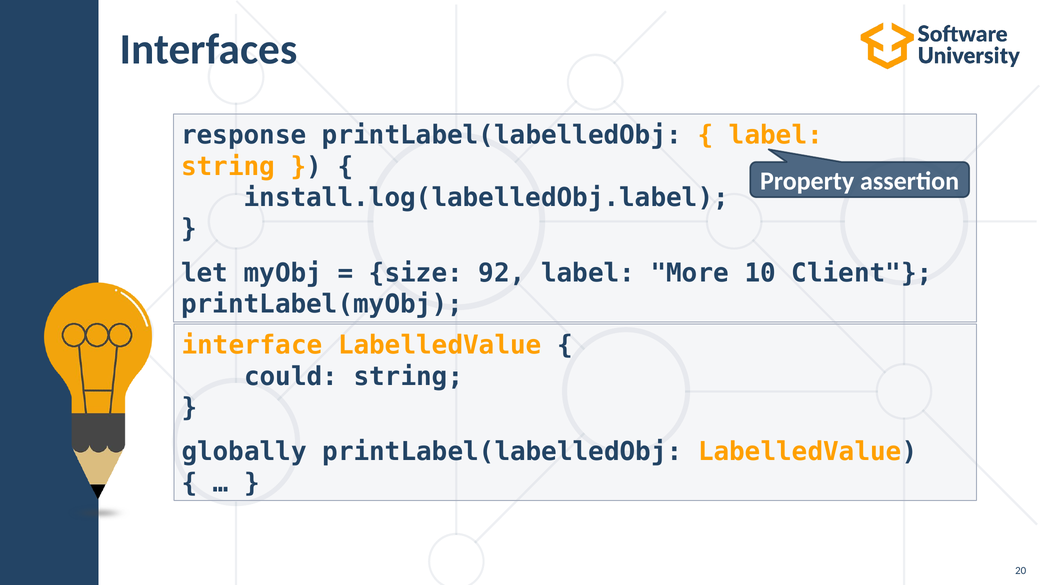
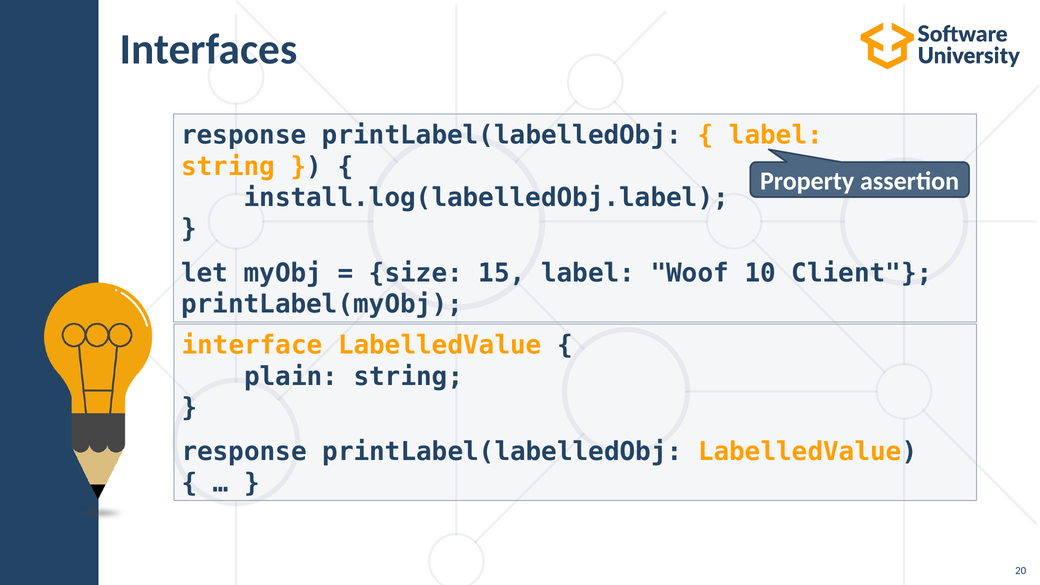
92: 92 -> 15 (502, 273)
More: More -> Woof (690, 273)
could: could -> plain (291, 376)
globally: globally -> response (244, 452)
